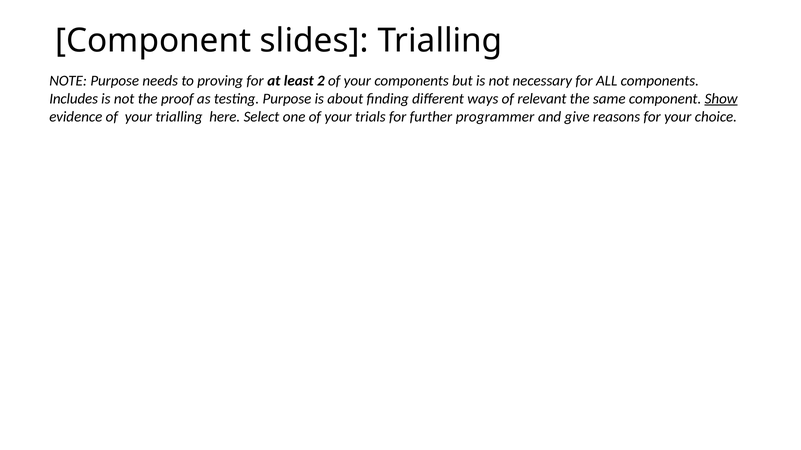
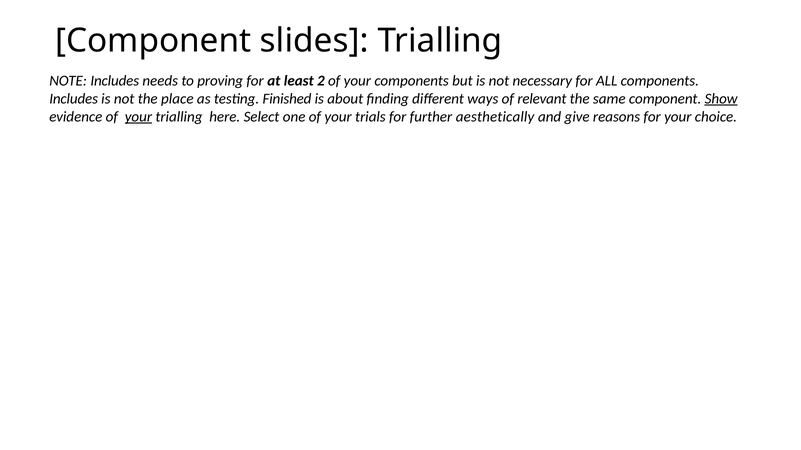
NOTE Purpose: Purpose -> Includes (115, 81)
proof: proof -> place (177, 99)
testing Purpose: Purpose -> Finished (287, 99)
your underline: none -> present (138, 117)
programmer: programmer -> aesthetically (495, 117)
